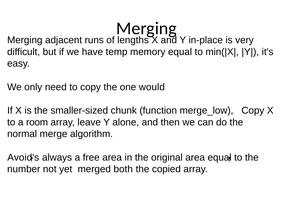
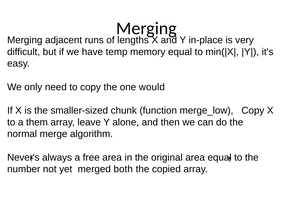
room: room -> them (37, 122)
Avoid's: Avoid's -> Never's (23, 157)
